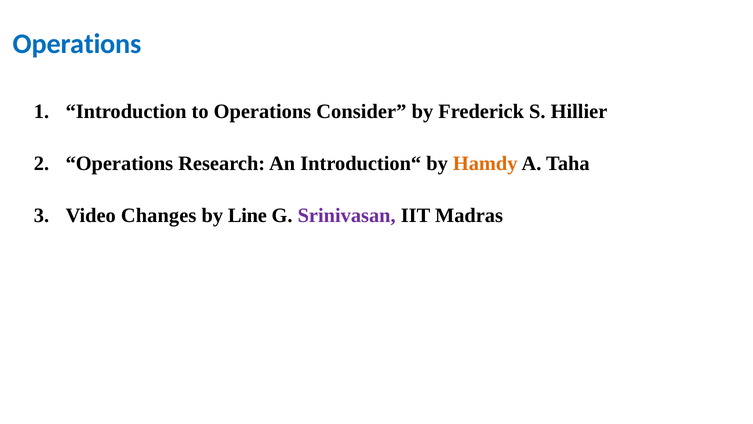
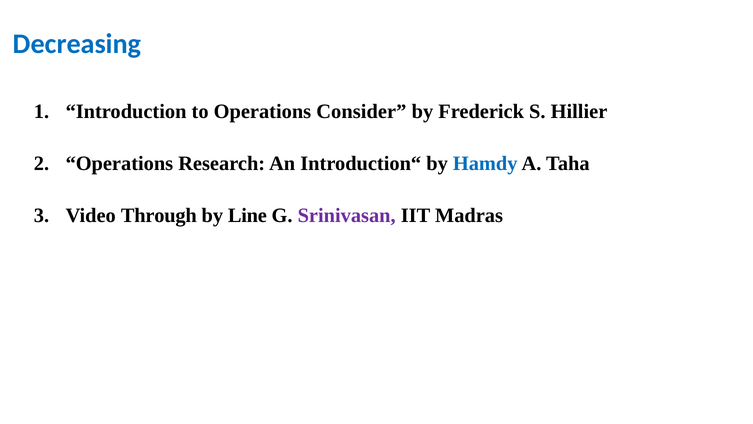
Operations: Operations -> Decreasing (77, 44)
Hamdy colour: orange -> blue (485, 163)
Changes: Changes -> Through (159, 215)
